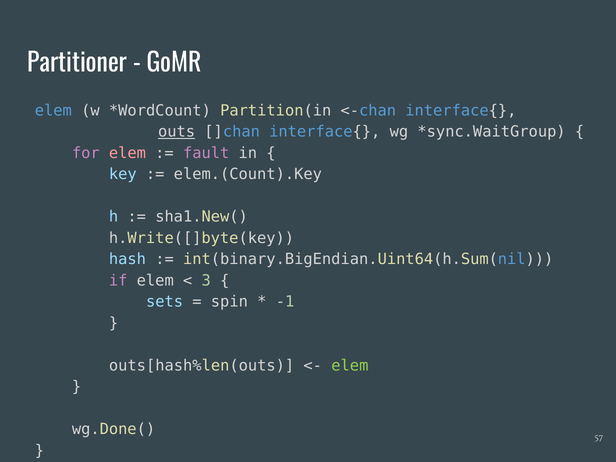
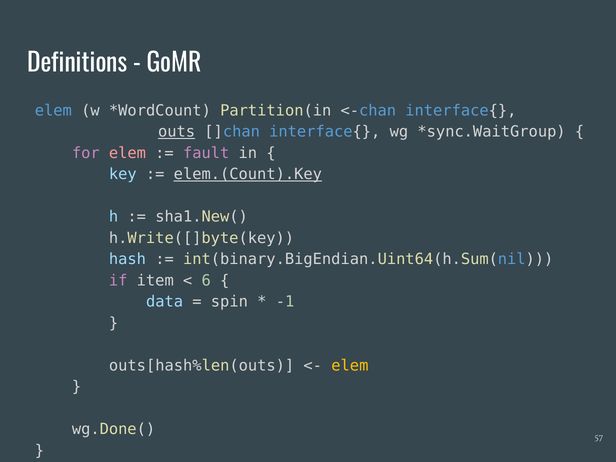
Partitioner: Partitioner -> Definitions (77, 63)
elem.(Count).Key underline: none -> present (248, 174)
if elem: elem -> item (155, 281)
3: 3 -> 6 (206, 281)
sets: sets -> data (165, 302)
elem colour: light green -> yellow (350, 366)
